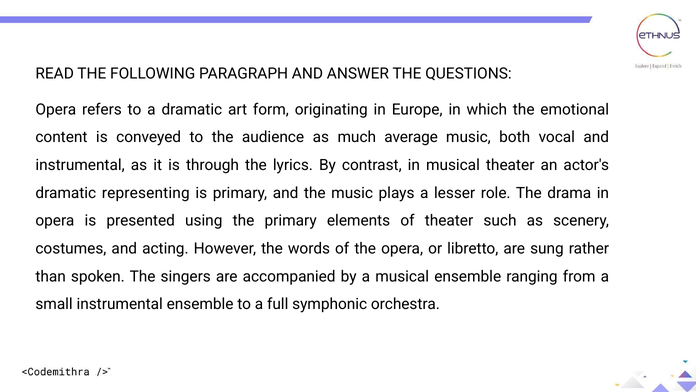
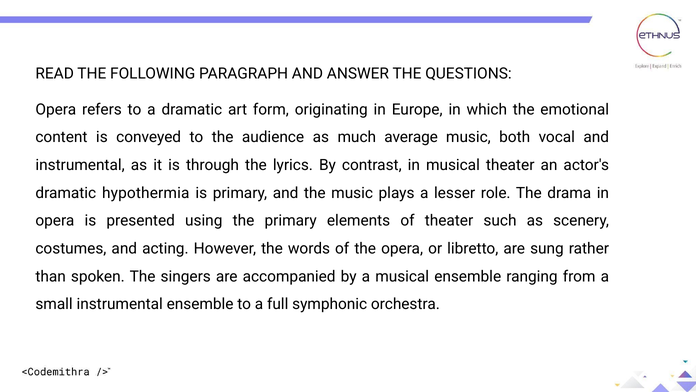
representing: representing -> hypothermia (146, 193)
